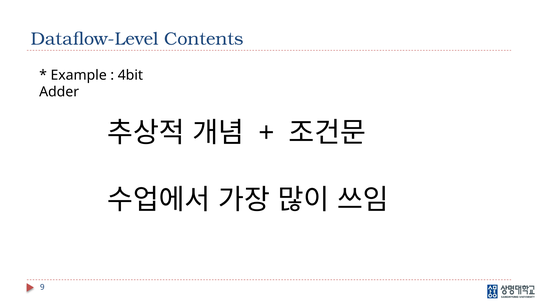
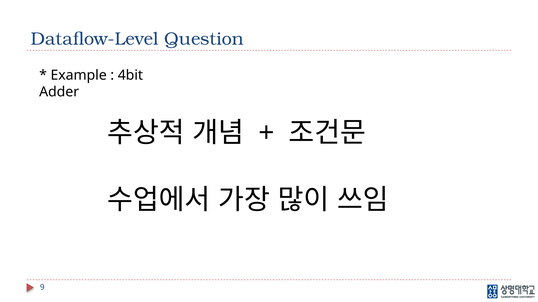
Contents: Contents -> Question (204, 39)
